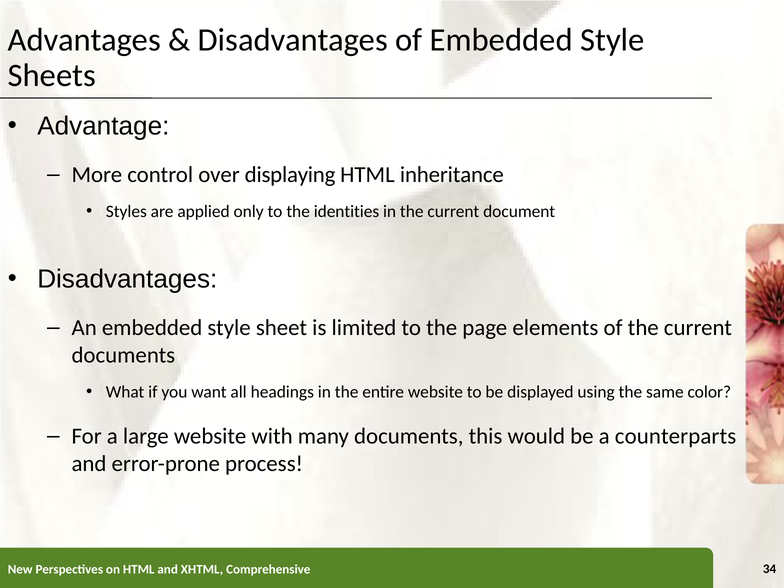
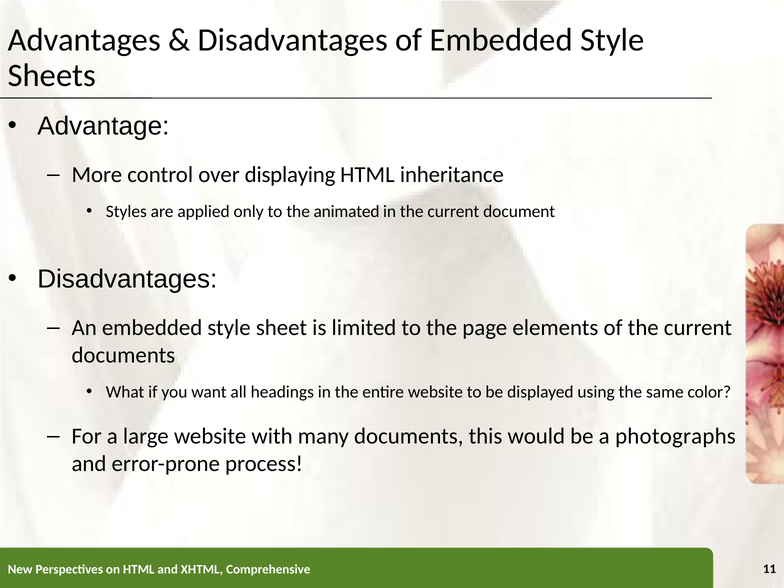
identities: identities -> animated (347, 212)
counterparts: counterparts -> photographs (675, 436)
34: 34 -> 11 (770, 569)
